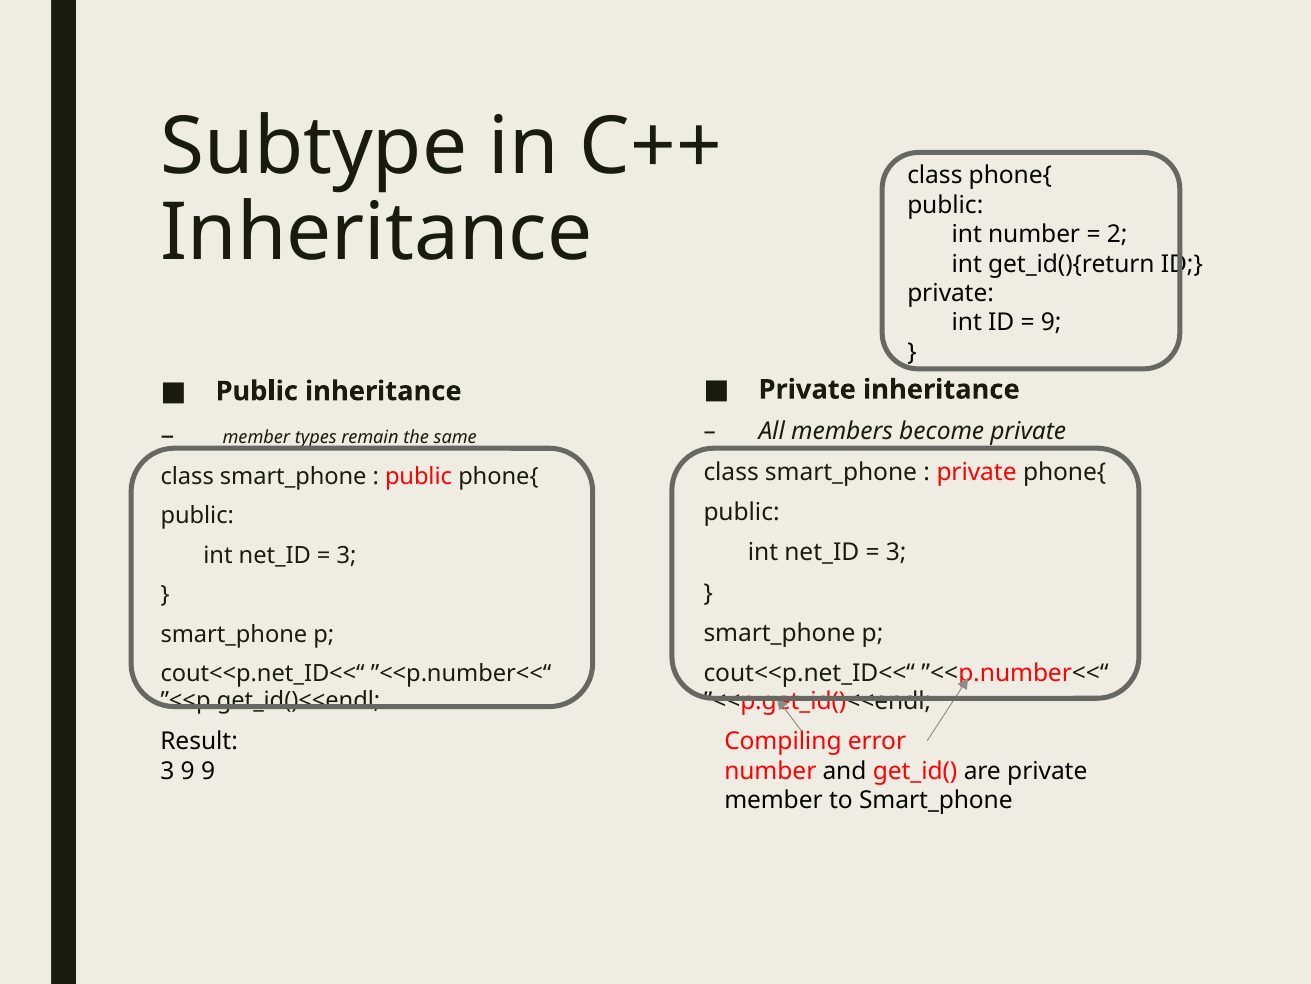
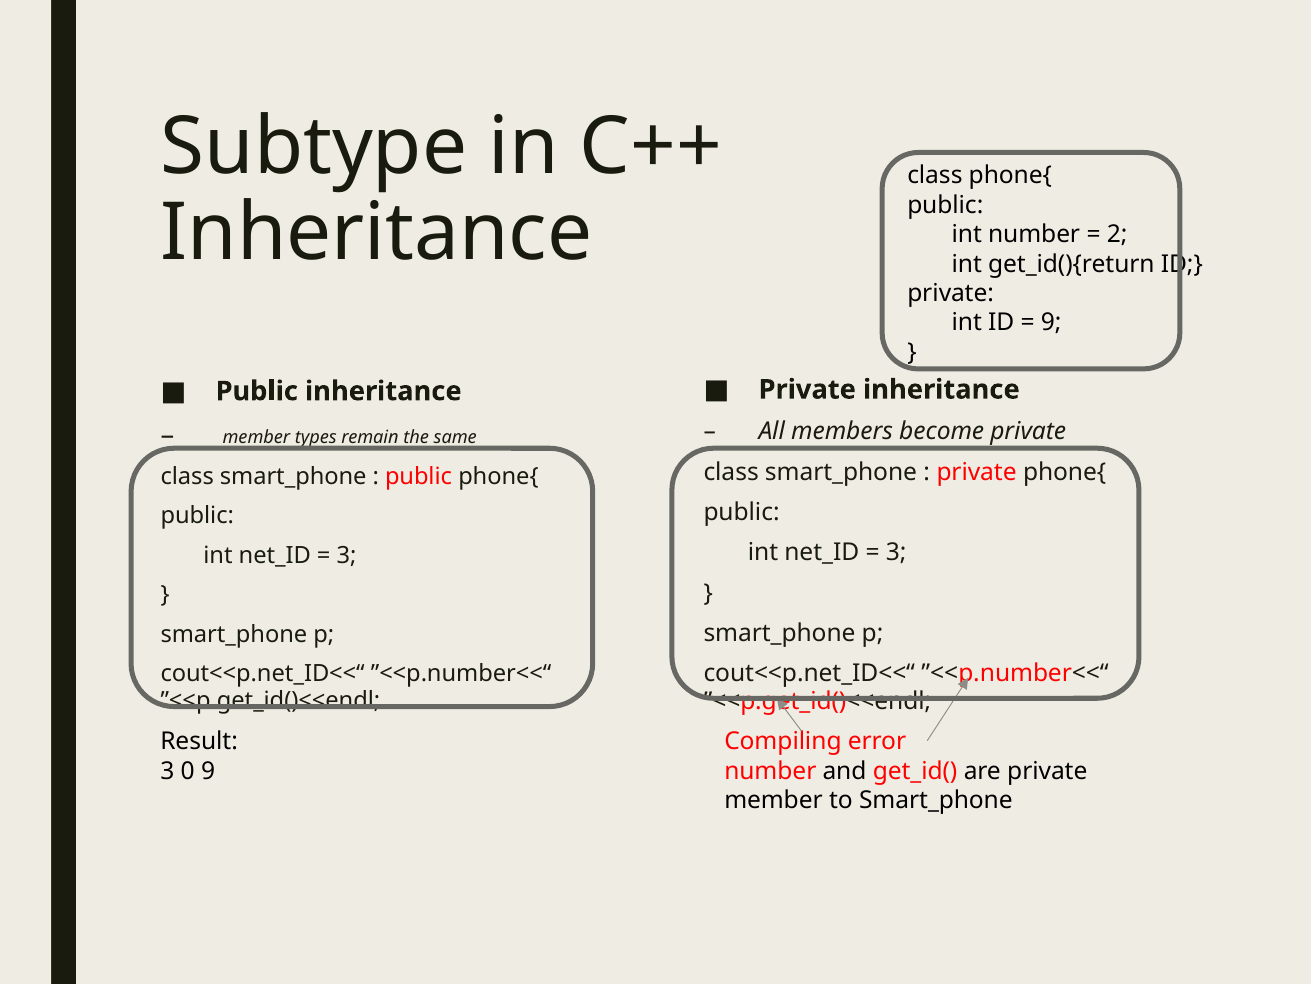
3 9: 9 -> 0 (188, 771)
